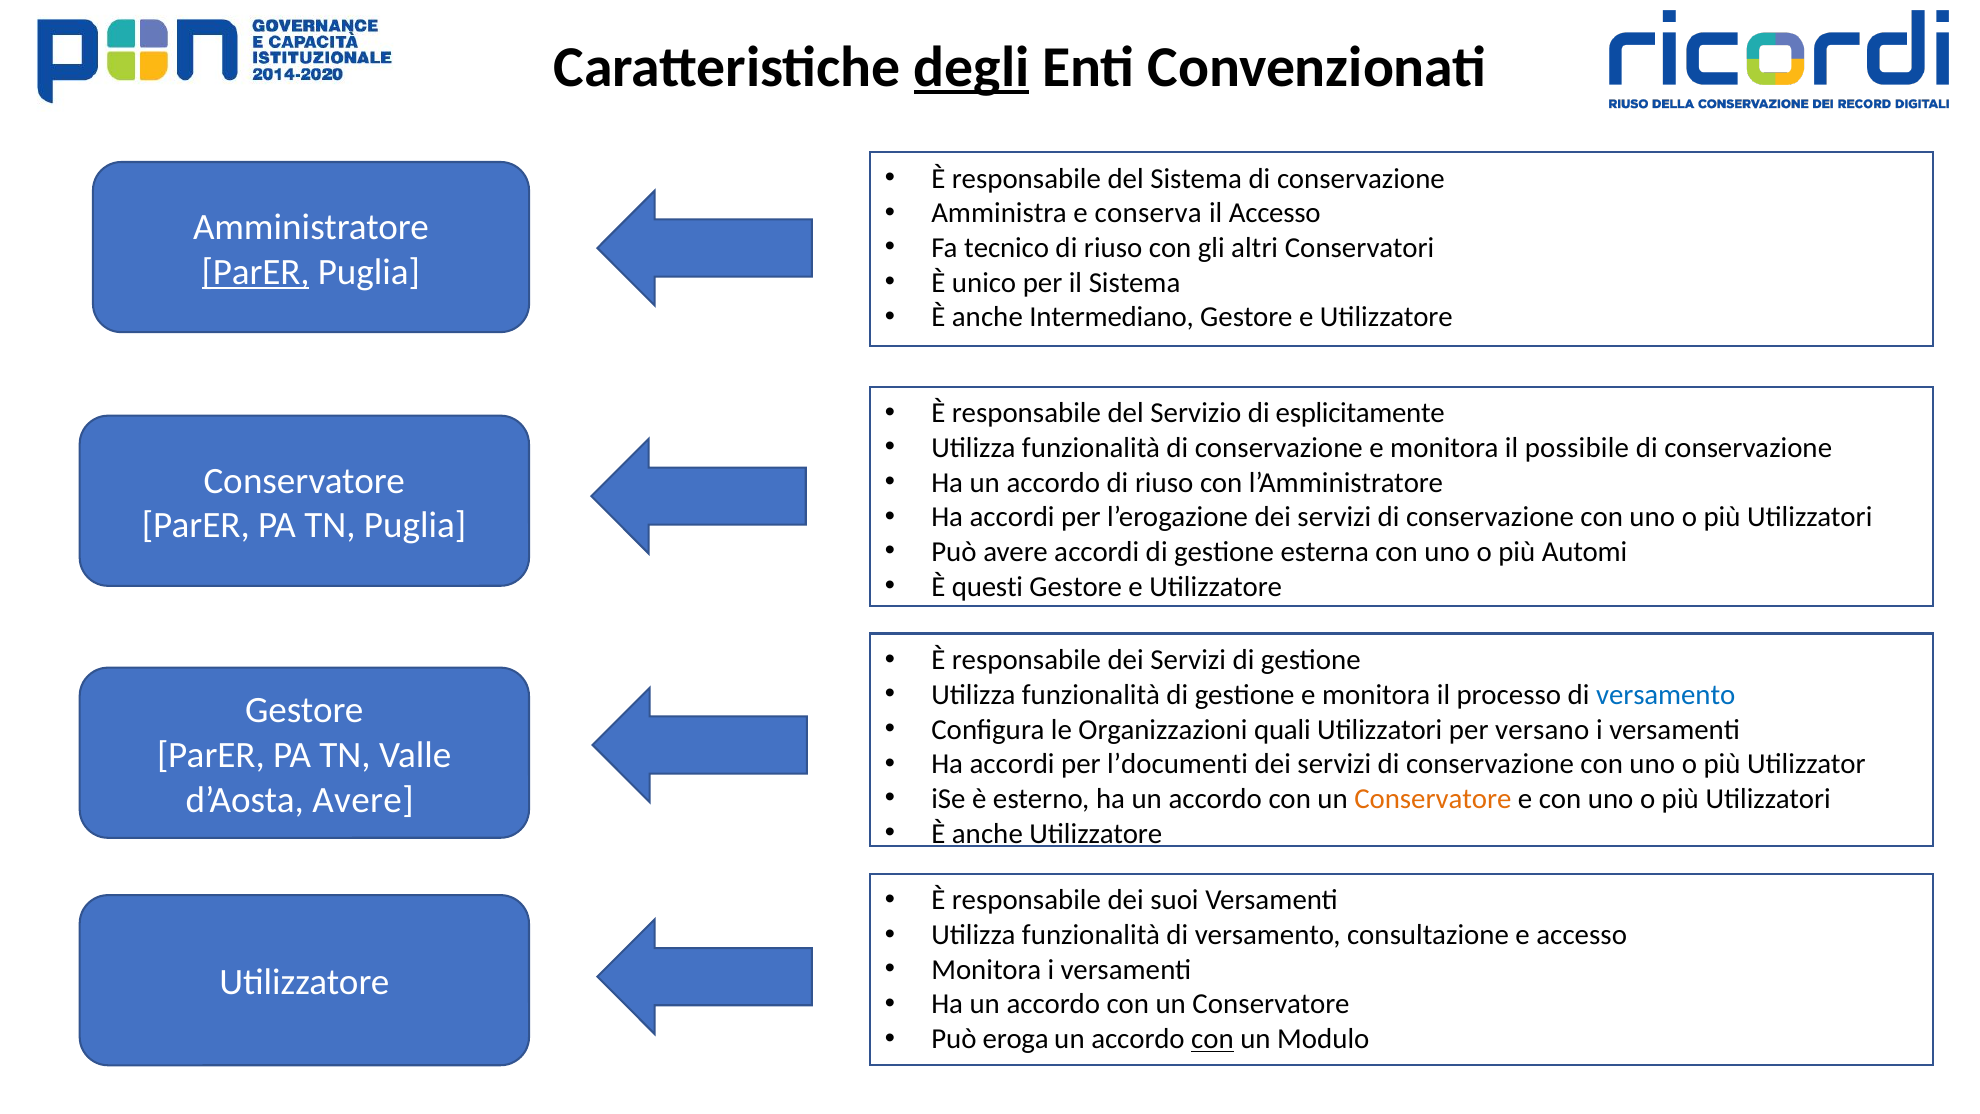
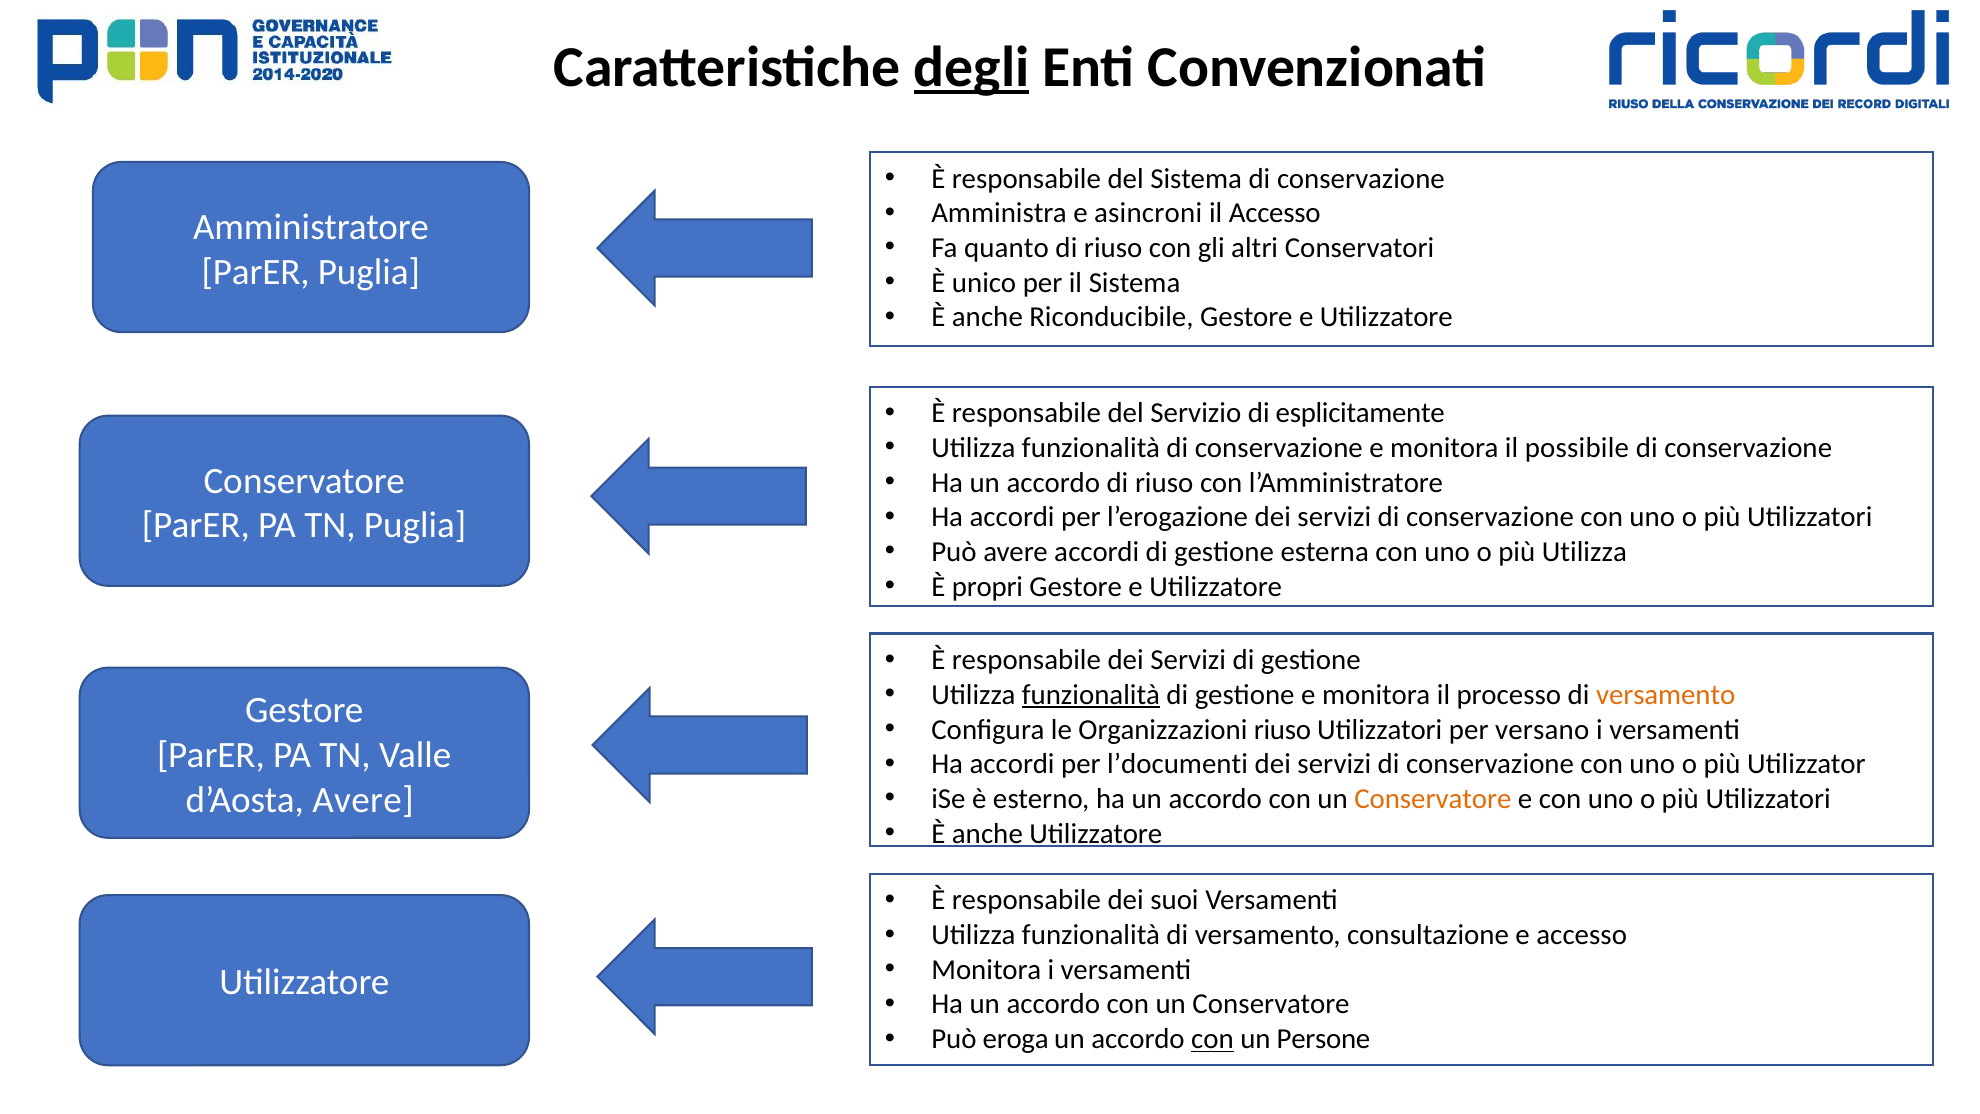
conserva: conserva -> asincroni (1148, 213)
tecnico: tecnico -> quanto (1007, 248)
ParER underline: present -> none (256, 272)
Intermediano: Intermediano -> Riconducibile (1111, 317)
più Automi: Automi -> Utilizza (1584, 552)
questi: questi -> propri (987, 586)
funzionalità underline: none -> present (1091, 695)
versamento colour: blue -> orange (1666, 695)
Organizzazioni quali: quali -> riuso (1282, 729)
Modulo: Modulo -> Persone (1323, 1039)
